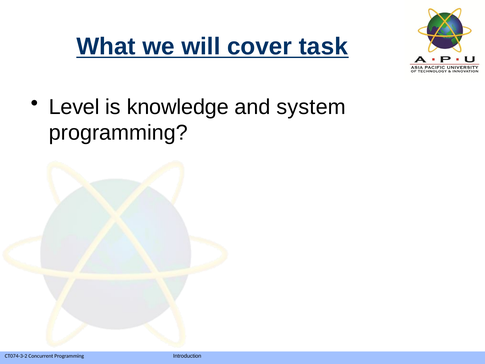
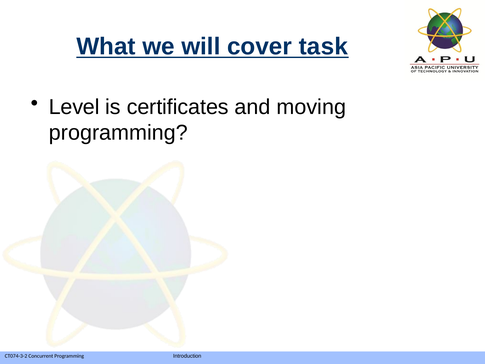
knowledge: knowledge -> certificates (178, 107)
system: system -> moving (311, 107)
